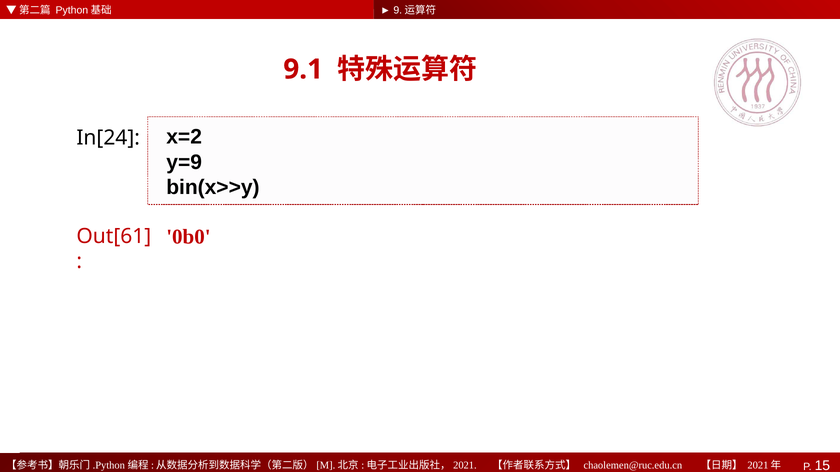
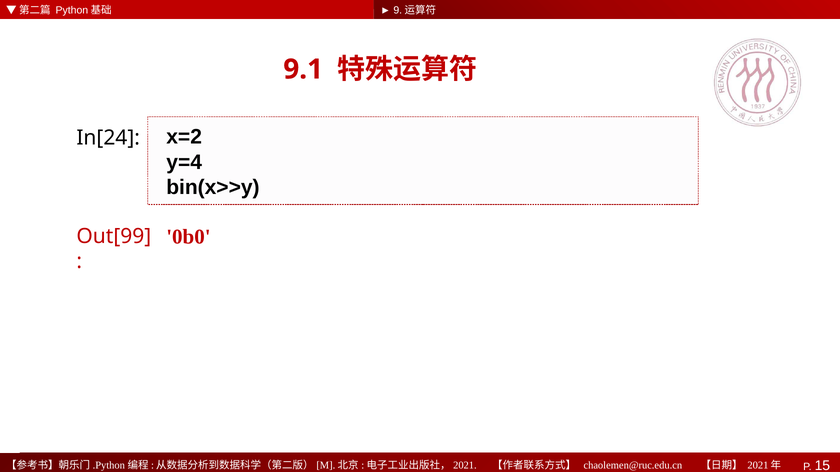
y=9: y=9 -> y=4 (184, 162)
Out[61: Out[61 -> Out[99 (114, 236)
